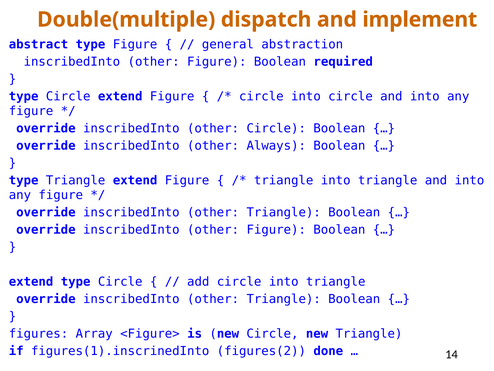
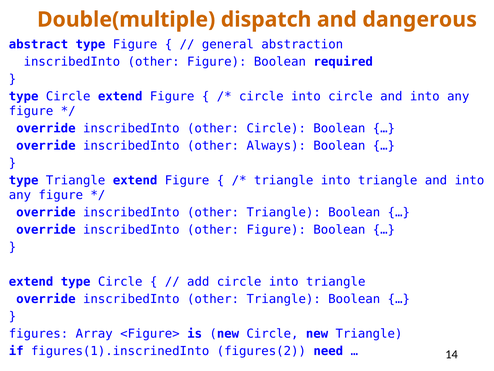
implement: implement -> dangerous (420, 20)
done: done -> need (328, 351)
